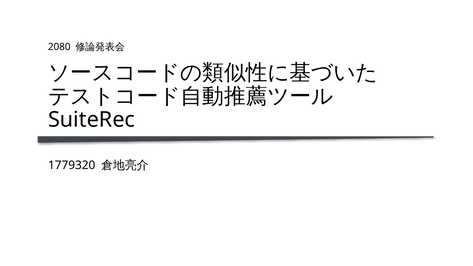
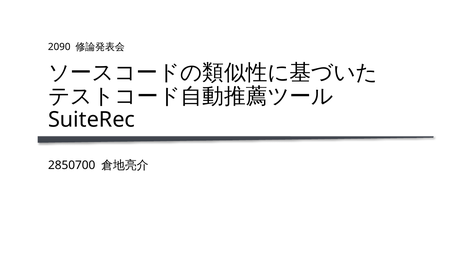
2080: 2080 -> 2090 (59, 47)
1779320: 1779320 -> 2850700 (72, 165)
